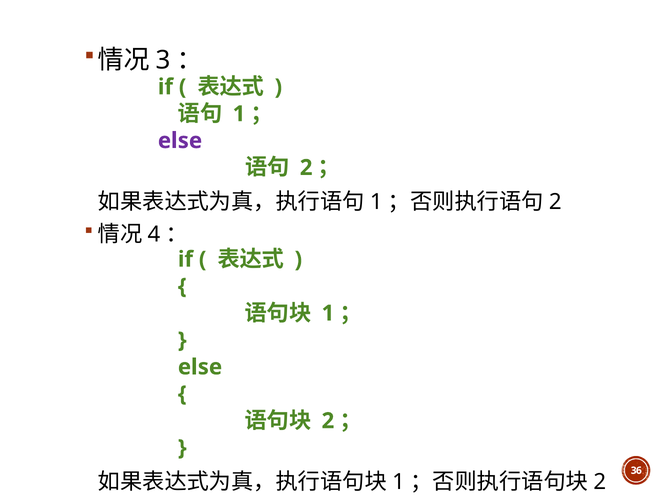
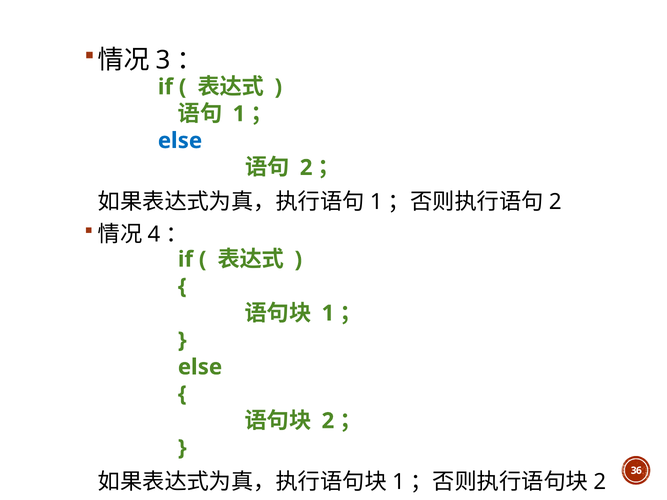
else colour: purple -> blue (180, 141)
